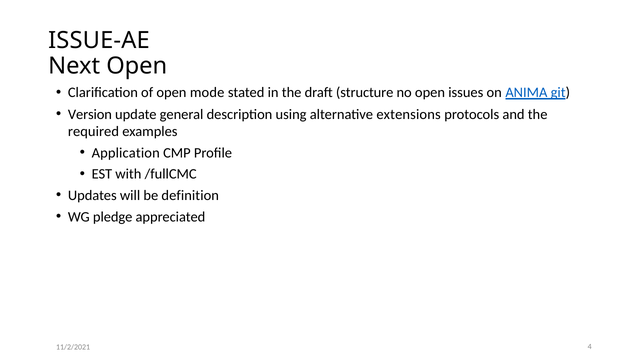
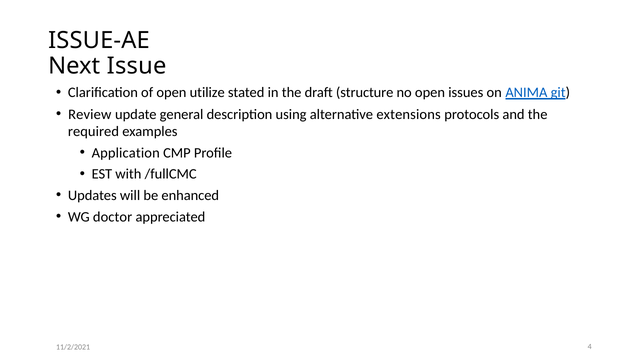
Next Open: Open -> Issue (137, 66)
mode: mode -> utilize (207, 93)
Version: Version -> Review (90, 114)
definition: definition -> enhanced (190, 196)
pledge: pledge -> doctor (113, 217)
